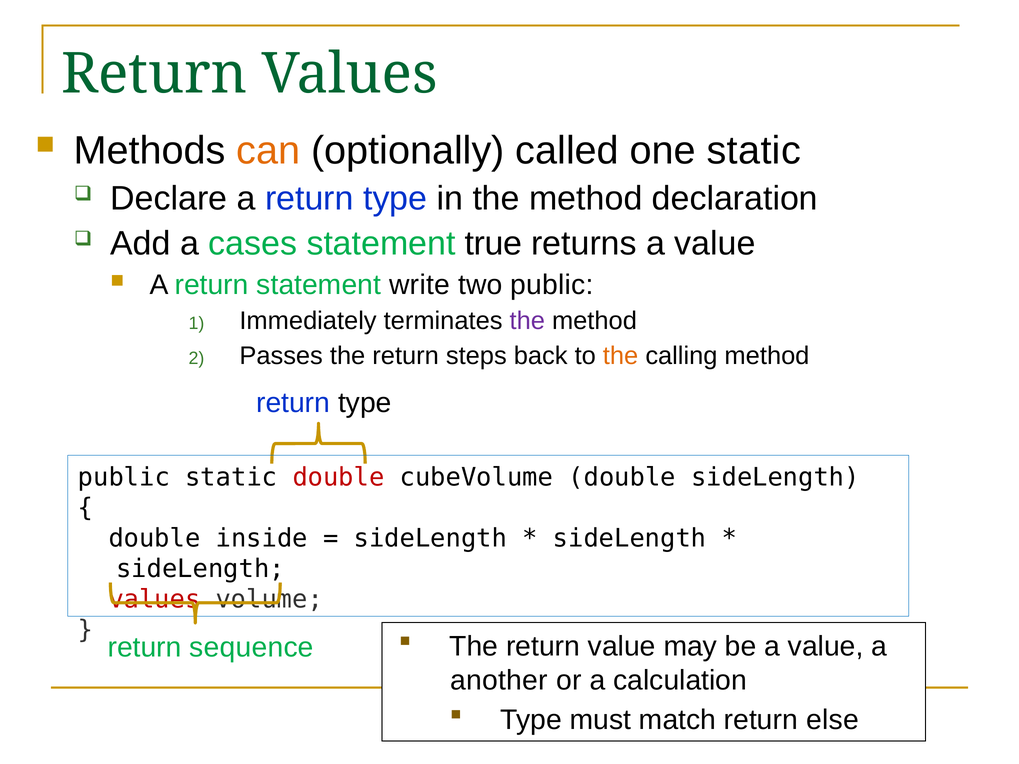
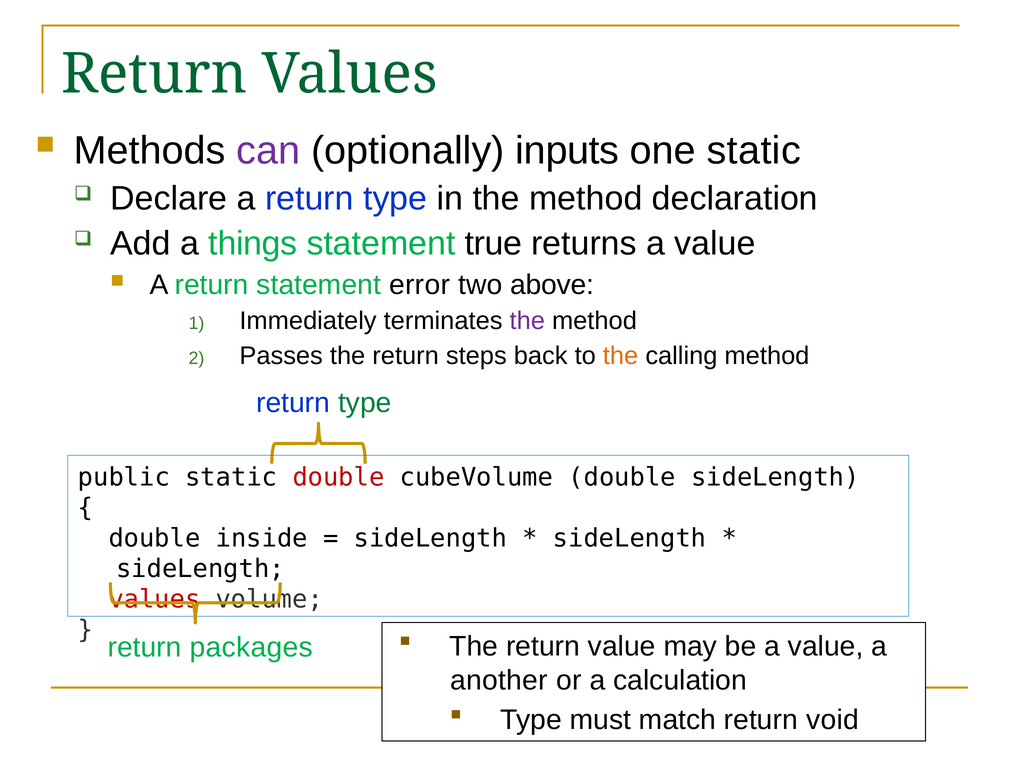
can colour: orange -> purple (268, 151)
called: called -> inputs (567, 151)
cases: cases -> things (253, 244)
write: write -> error (420, 285)
two public: public -> above (552, 285)
type colour: black -> green (365, 403)
sequence: sequence -> packages (251, 648)
else: else -> void (832, 720)
